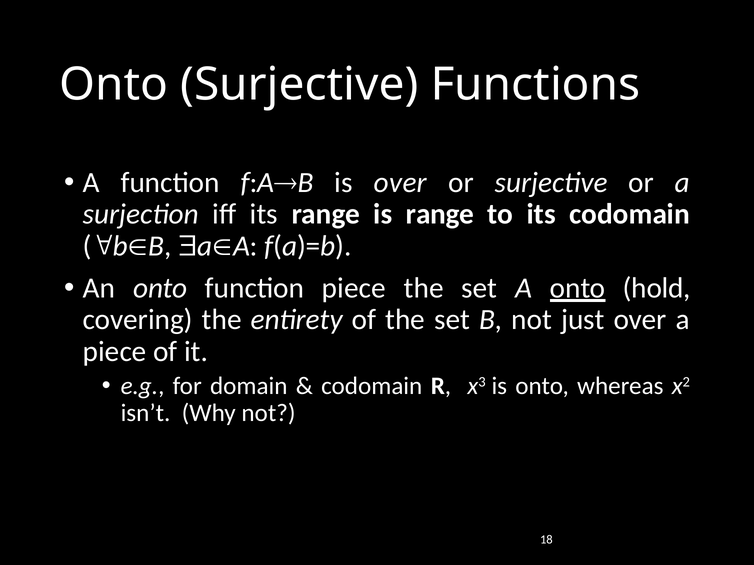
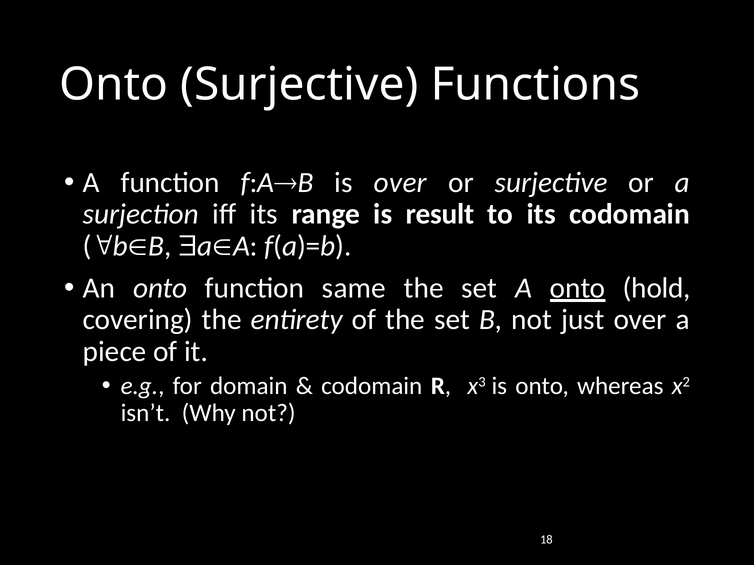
is range: range -> result (440, 214)
function piece: piece -> same (354, 288)
